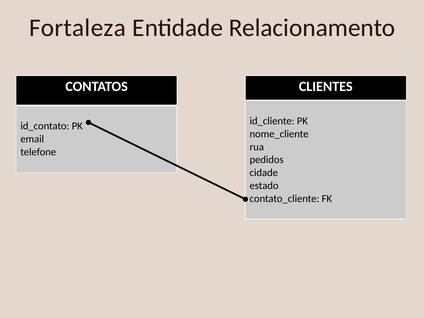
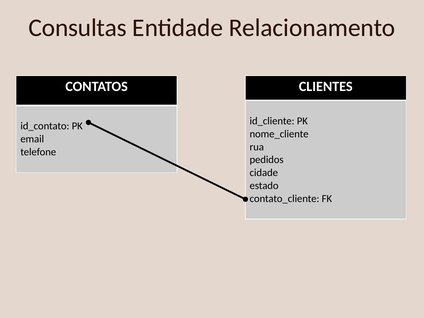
Fortaleza: Fortaleza -> Consultas (78, 28)
